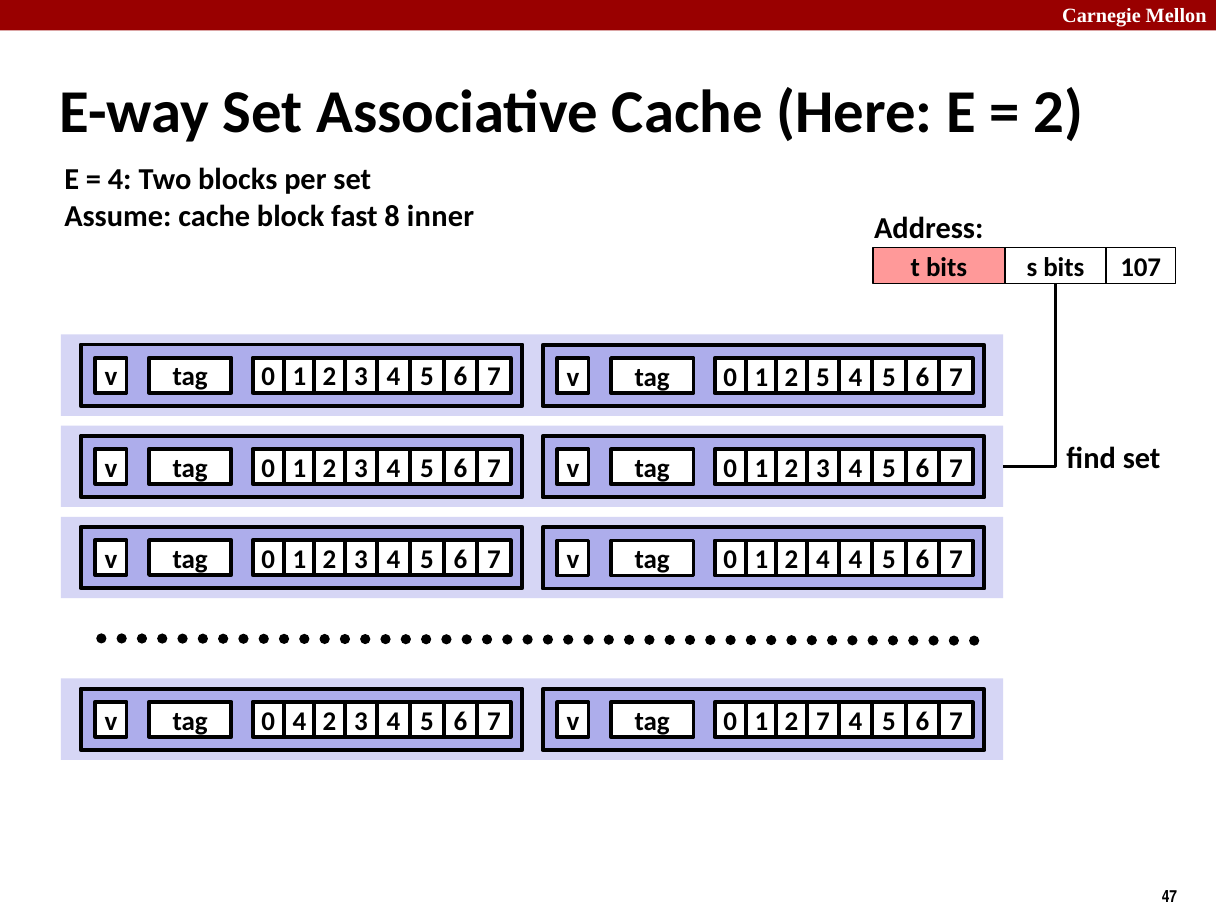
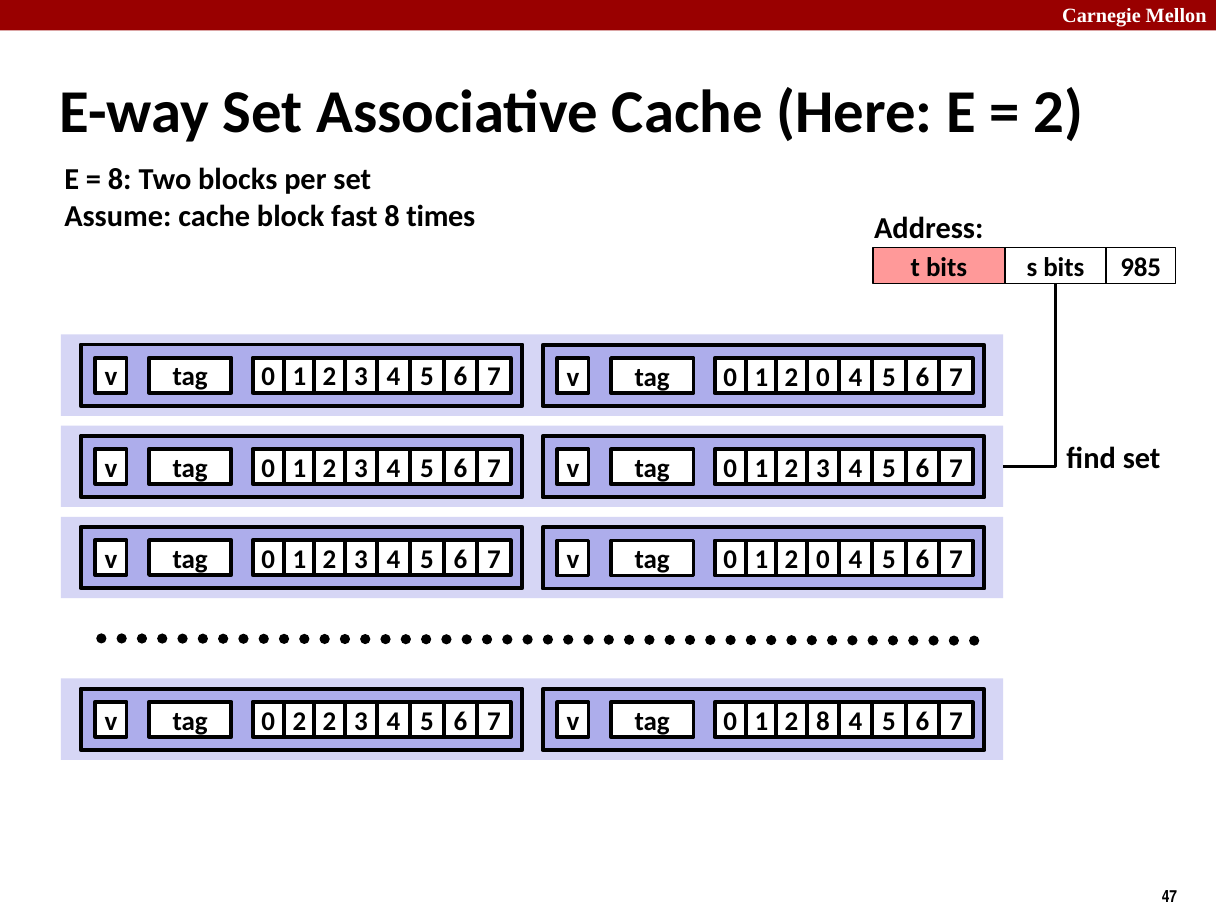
4: 4 -> 8 (120, 180)
inner: inner -> times (441, 216)
107: 107 -> 985 (1141, 268)
5: 5 -> 0 (823, 377)
4: 4 -> 0 (823, 560)
0 4: 4 -> 2 (300, 721)
v 7: 7 -> 8 (823, 722)
